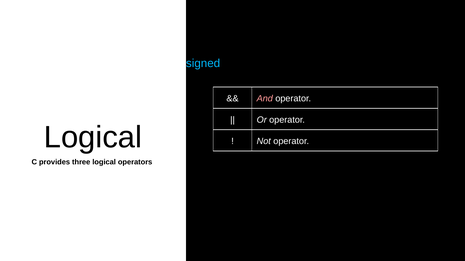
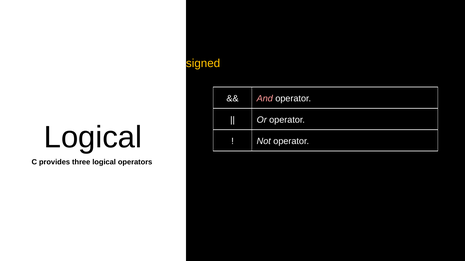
signed colour: light blue -> yellow (203, 64)
